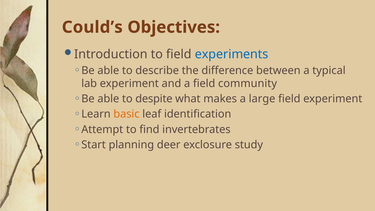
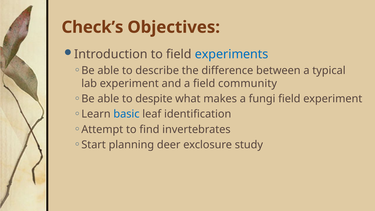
Could’s: Could’s -> Check’s (92, 27)
large: large -> fungi (262, 99)
basic colour: orange -> blue (126, 114)
